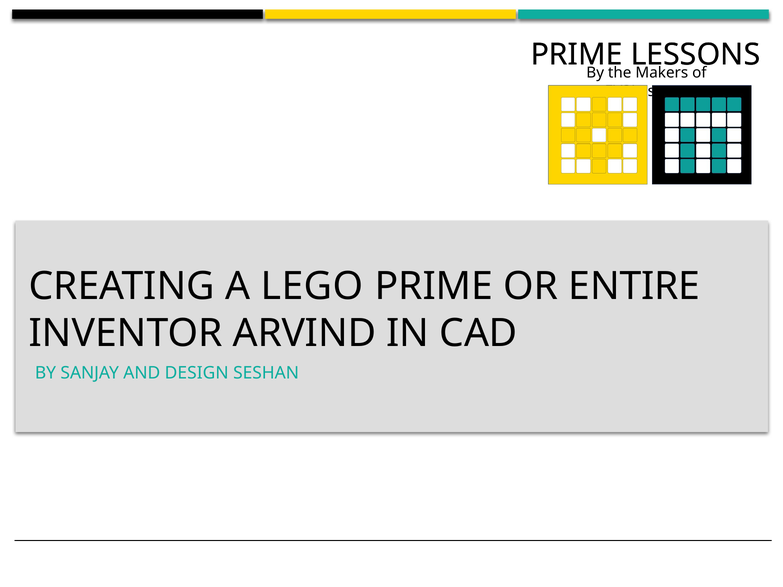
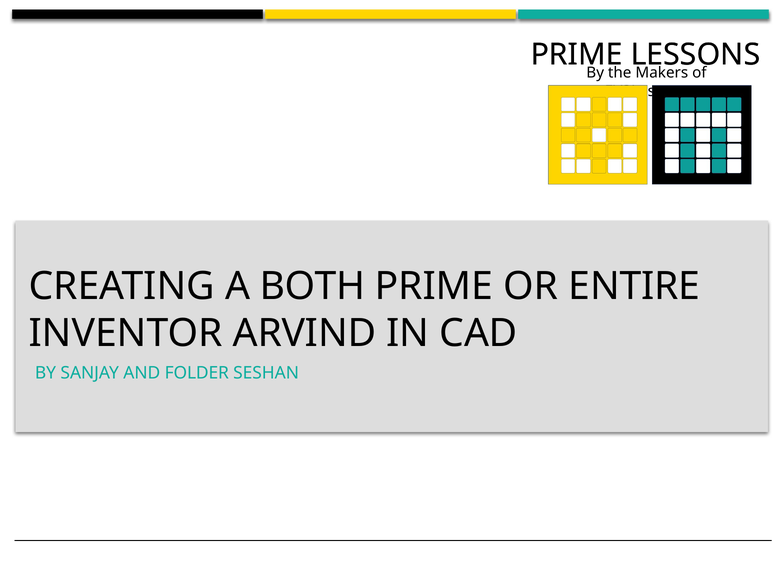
LEGO: LEGO -> BOTH (313, 286)
DESIGN: DESIGN -> FOLDER (197, 373)
